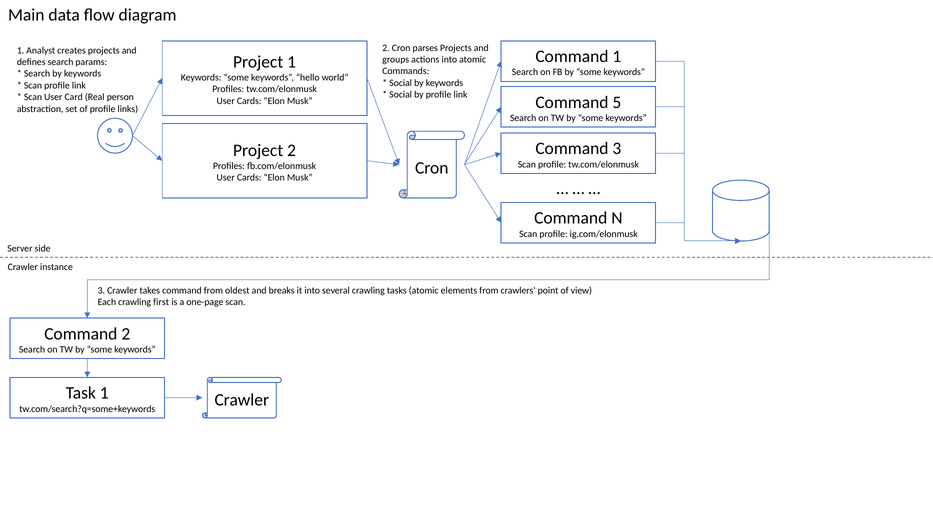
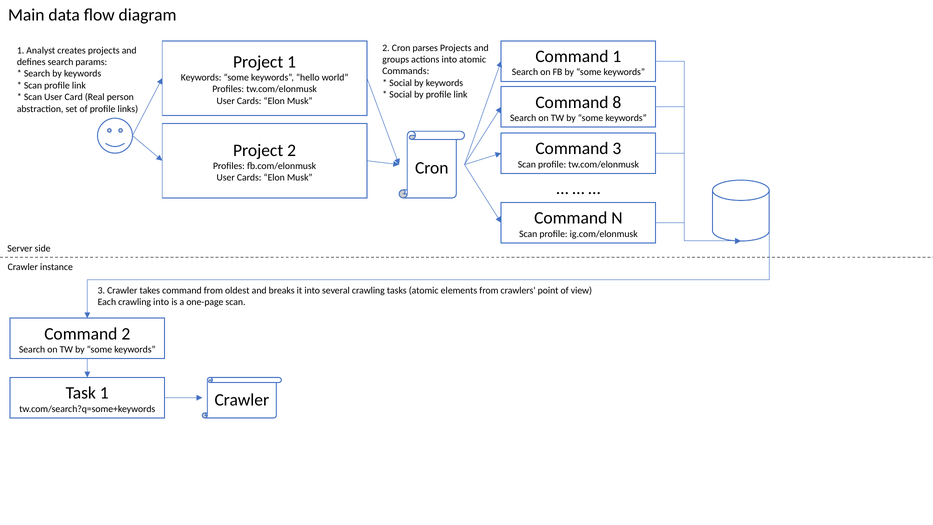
5: 5 -> 8 (617, 102)
crawling first: first -> into (161, 302)
